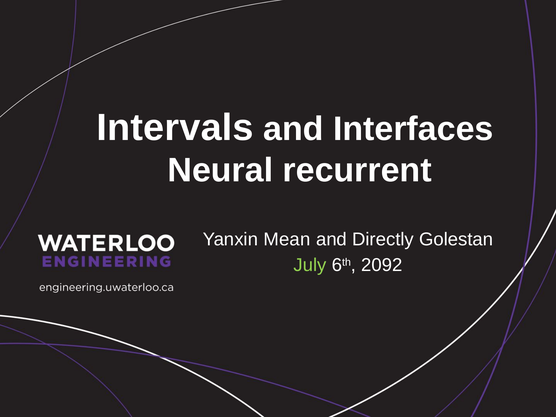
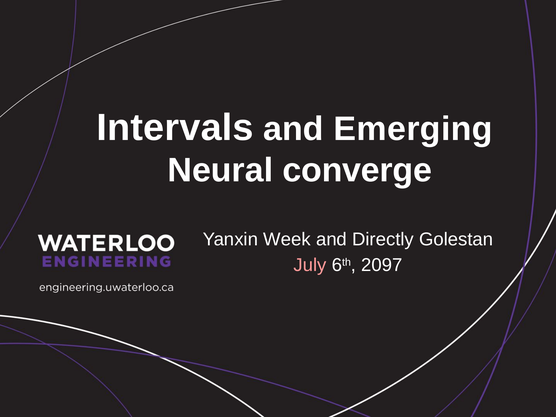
Interfaces: Interfaces -> Emerging (413, 129)
recurrent: recurrent -> converge (357, 170)
Mean: Mean -> Week (287, 239)
July colour: light green -> pink (310, 265)
2092: 2092 -> 2097 (382, 265)
